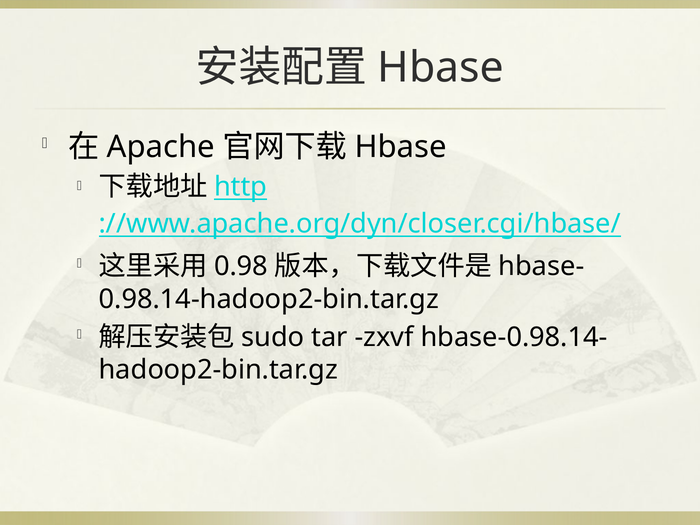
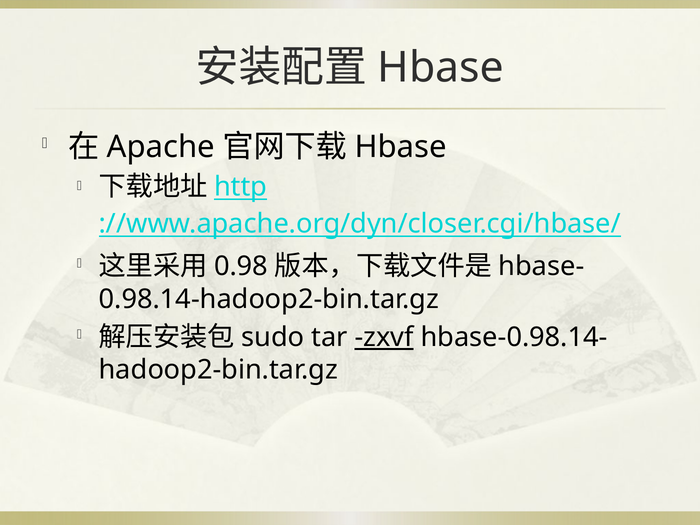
zxvf underline: none -> present (384, 337)
